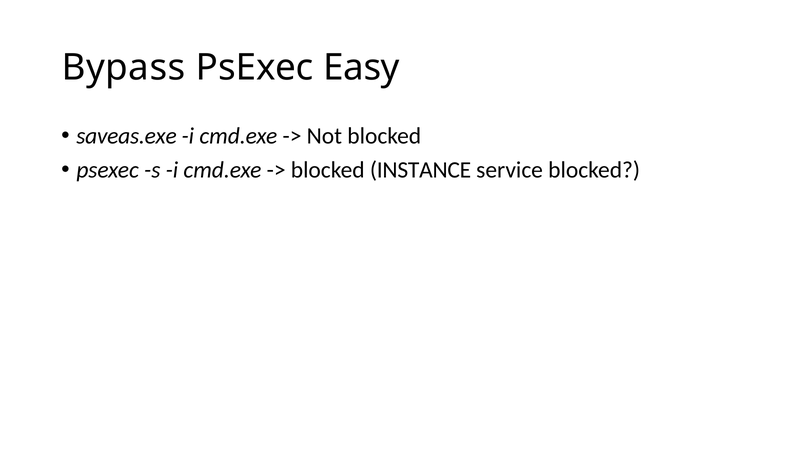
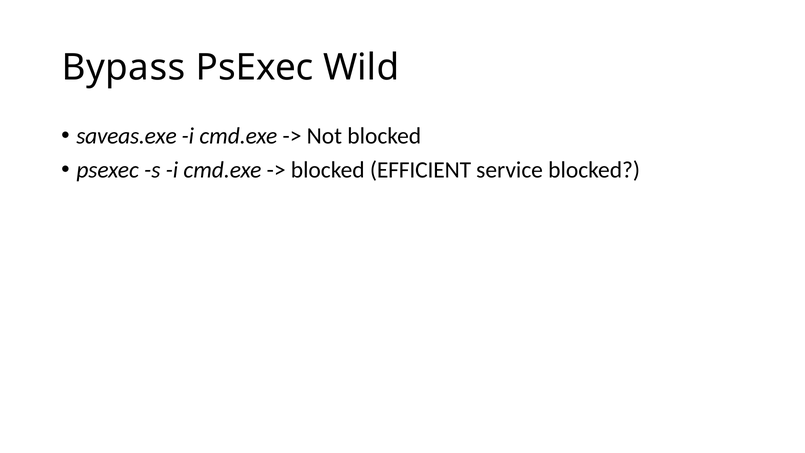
Easy: Easy -> Wild (361, 68)
INSTANCE: INSTANCE -> EFFICIENT (421, 170)
